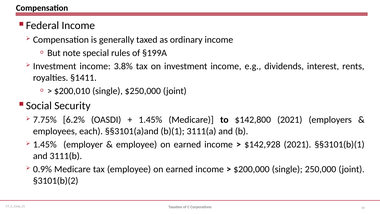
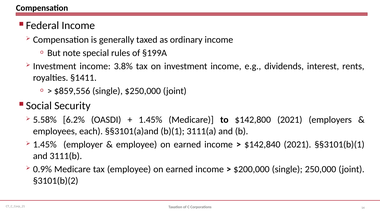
$200,010: $200,010 -> $859,556 (72, 91)
7.75%: 7.75% -> 5.58% (45, 120)
$142,928: $142,928 -> $142,840 (262, 144)
